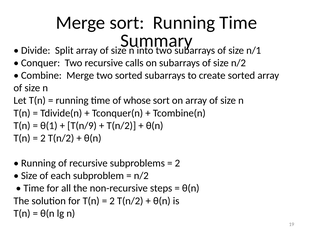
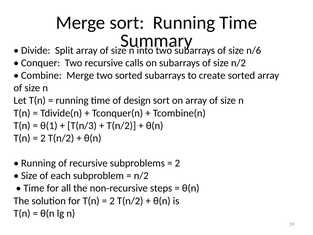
n/1: n/1 -> n/6 (254, 50)
whose: whose -> design (137, 100)
T(n/9: T(n/9 -> T(n/3 (82, 125)
